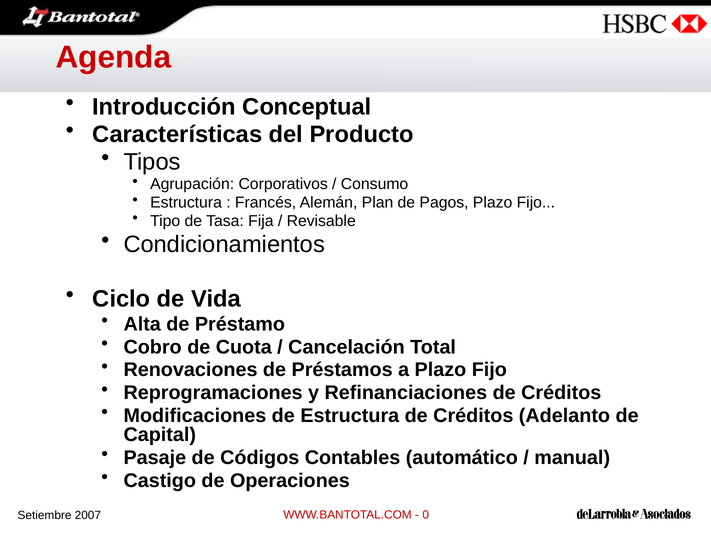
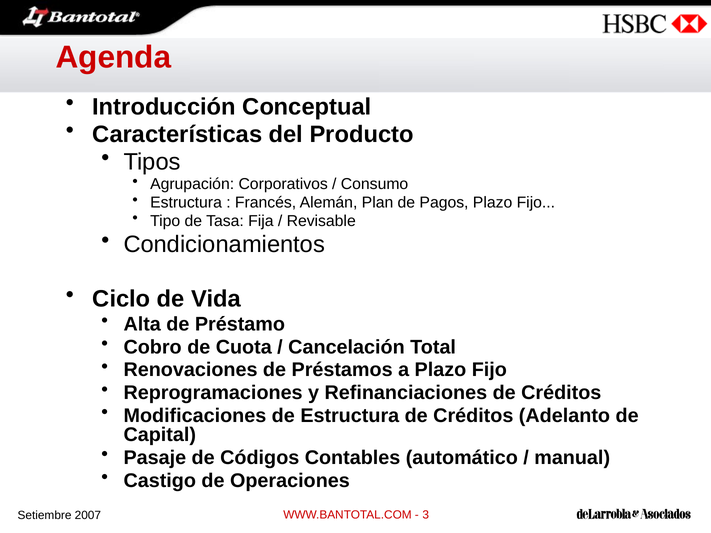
0: 0 -> 3 (426, 515)
